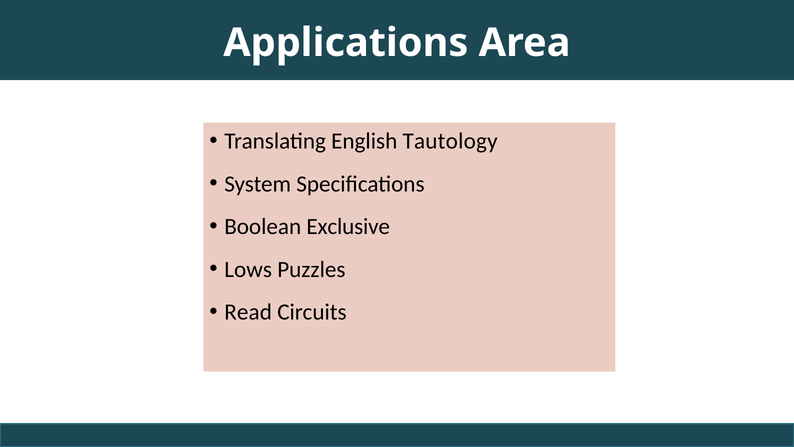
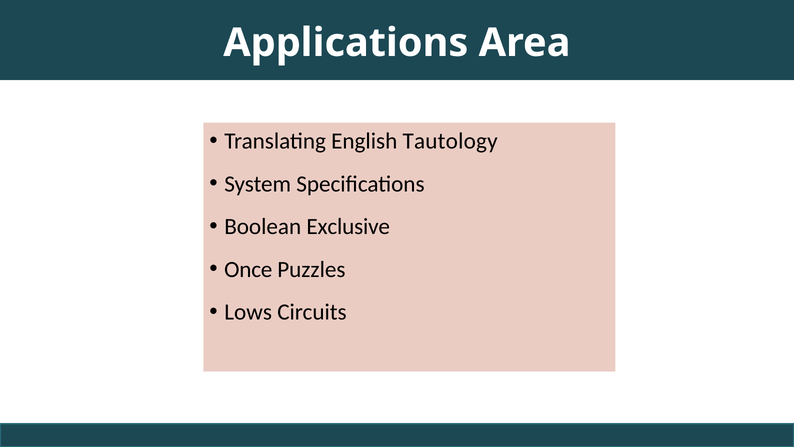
Lows: Lows -> Once (248, 269)
Read: Read -> Lows (248, 312)
